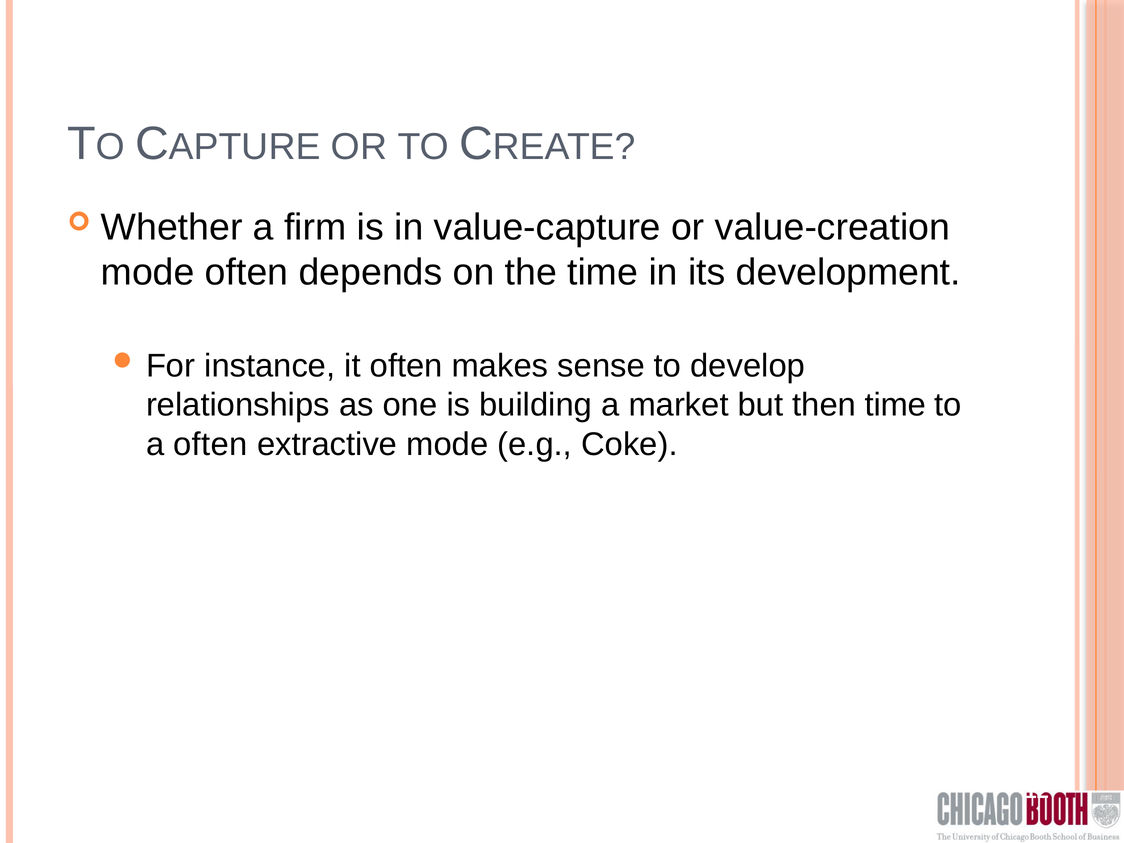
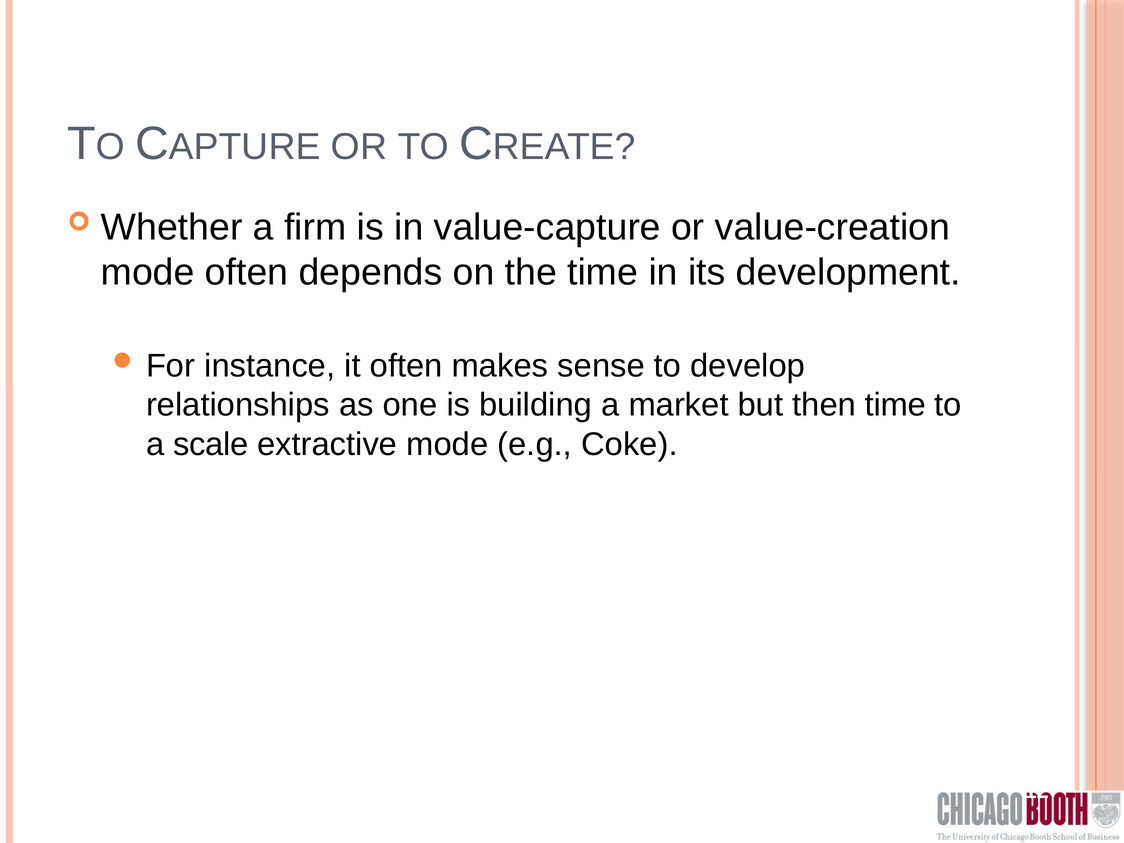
a often: often -> scale (211, 444)
